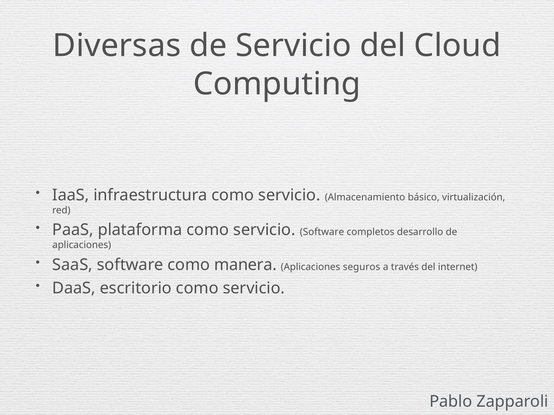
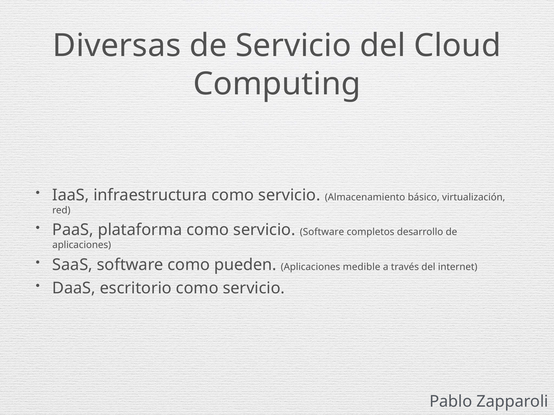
manera: manera -> pueden (245, 265)
seguros: seguros -> medible (362, 267)
